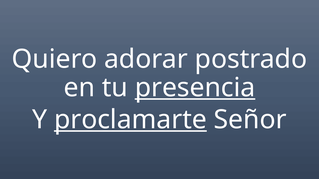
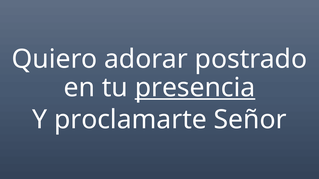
proclamarte underline: present -> none (130, 120)
